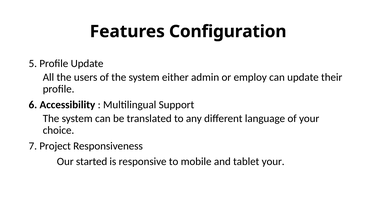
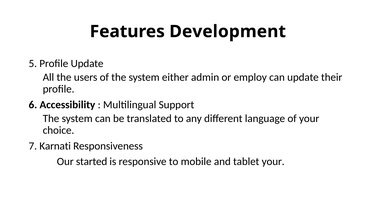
Configuration: Configuration -> Development (228, 32)
Project: Project -> Karnati (55, 146)
